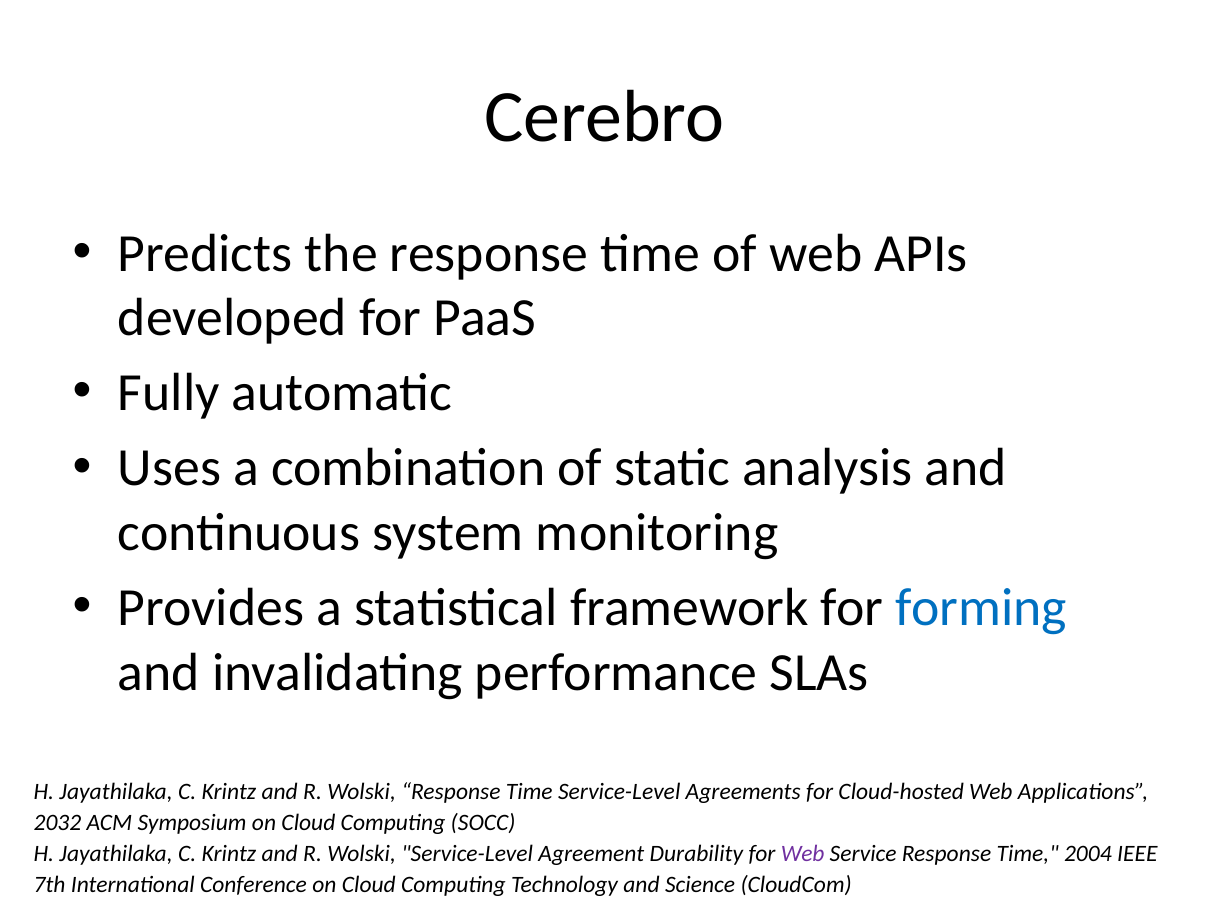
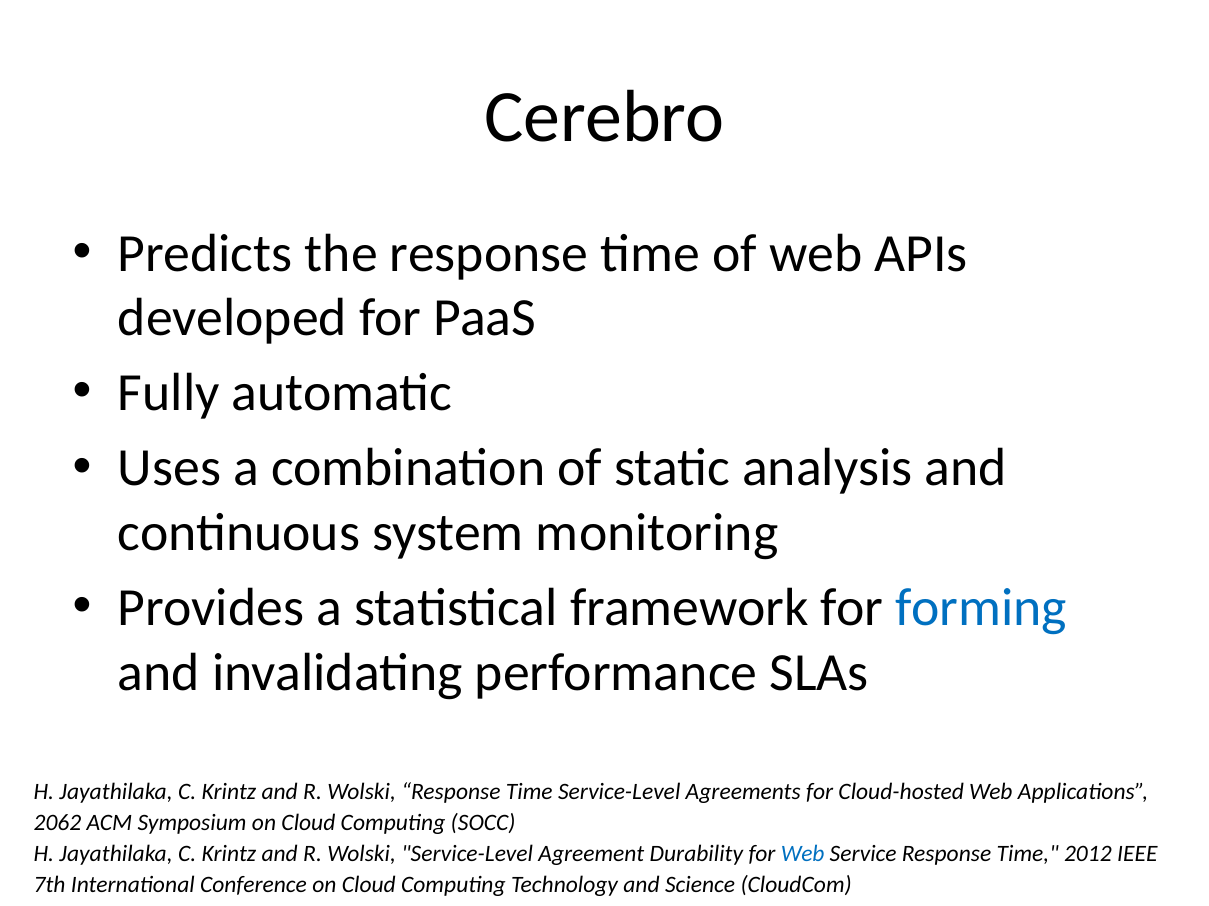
2032: 2032 -> 2062 (57, 824)
Web colour: purple -> blue (803, 855)
2004: 2004 -> 2012 (1088, 855)
